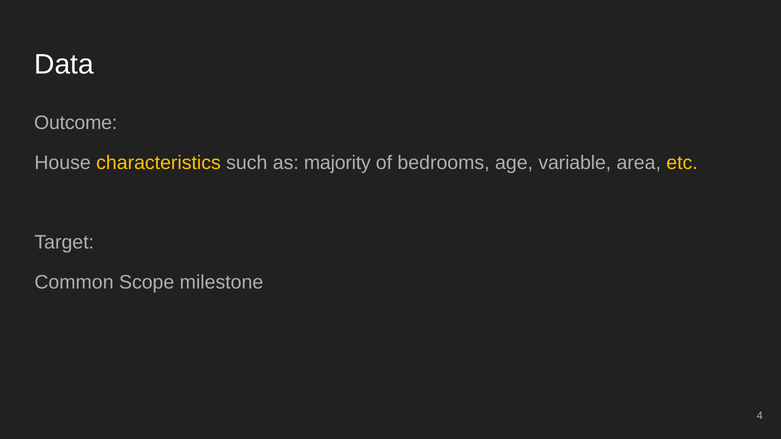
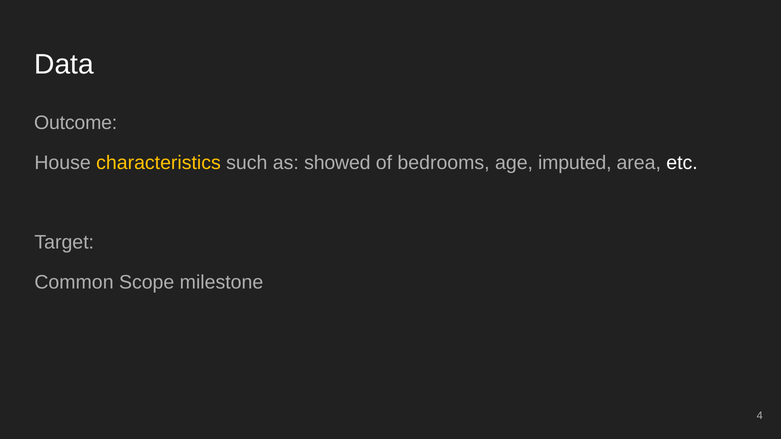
majority: majority -> showed (337, 163)
variable: variable -> imputed (575, 163)
etc colour: yellow -> white (682, 163)
